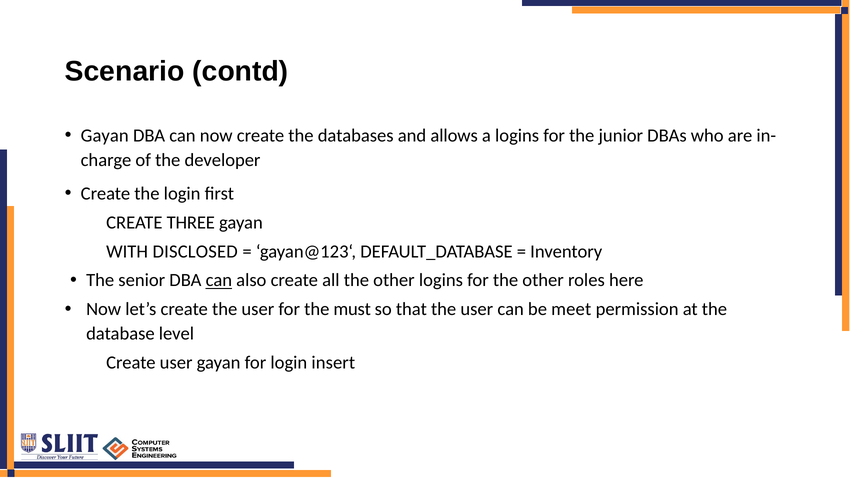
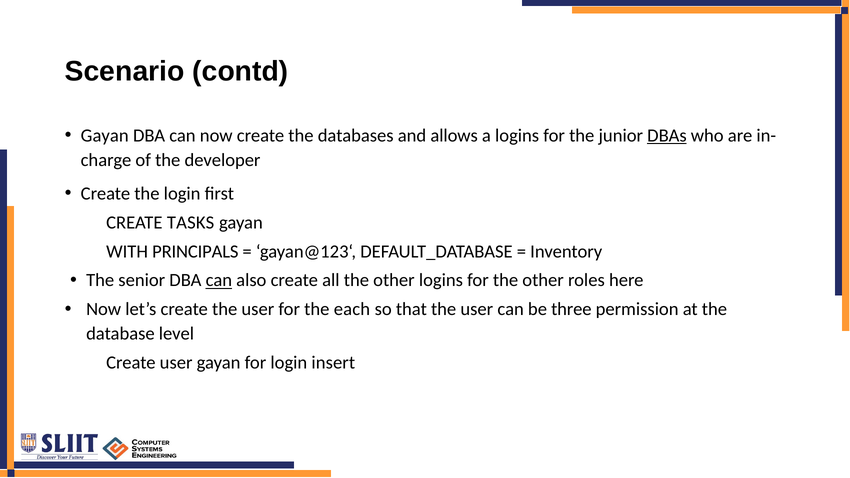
DBAs underline: none -> present (667, 136)
THREE: THREE -> TASKS (191, 223)
DISCLOSED: DISCLOSED -> PRINCIPALS (195, 251)
must: must -> each (352, 309)
meet: meet -> three (571, 309)
